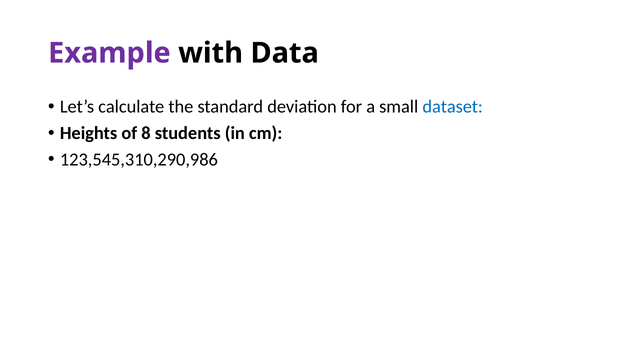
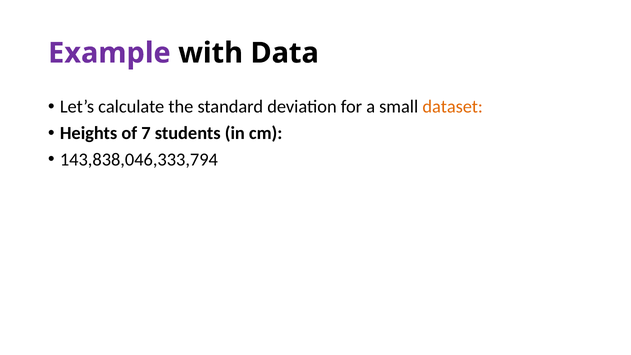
dataset colour: blue -> orange (453, 107)
8: 8 -> 7 (146, 133)
123,545,310,290,986: 123,545,310,290,986 -> 143,838,046,333,794 (139, 160)
